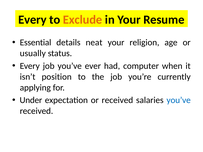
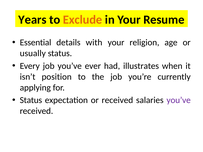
Every: Every -> Years (32, 20)
neat: neat -> with (94, 43)
computer: computer -> illustrates (141, 66)
Under: Under -> Status (31, 100)
you’ve colour: blue -> purple (179, 100)
